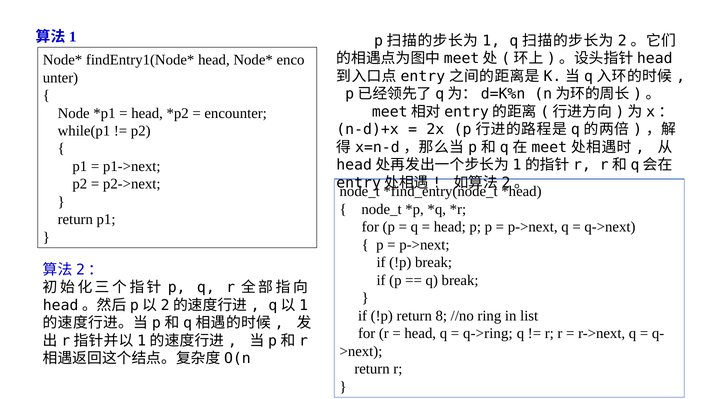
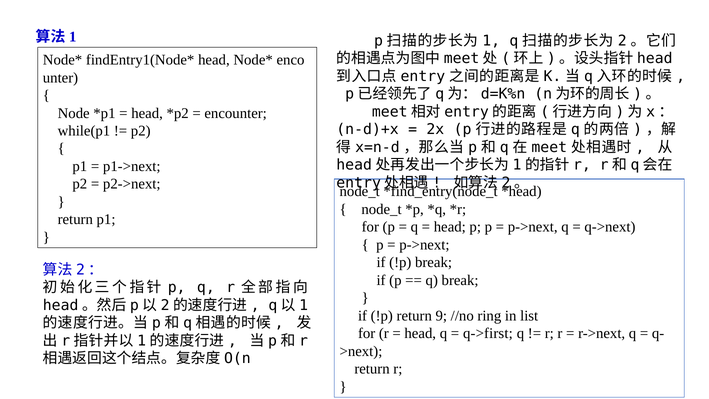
8: 8 -> 9 (441, 316)
q->ring: q->ring -> q->first (488, 333)
